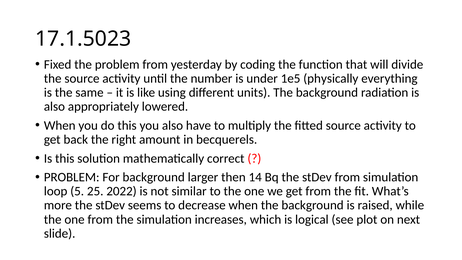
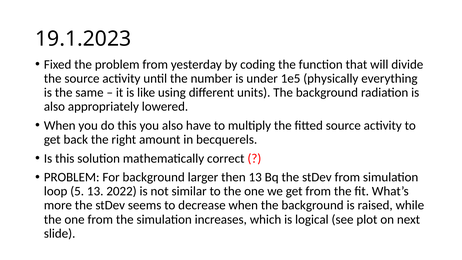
17.1.5023: 17.1.5023 -> 19.1.2023 (83, 39)
then 14: 14 -> 13 (255, 177)
5 25: 25 -> 13 (95, 191)
